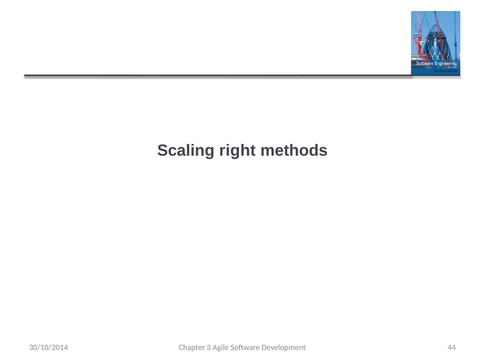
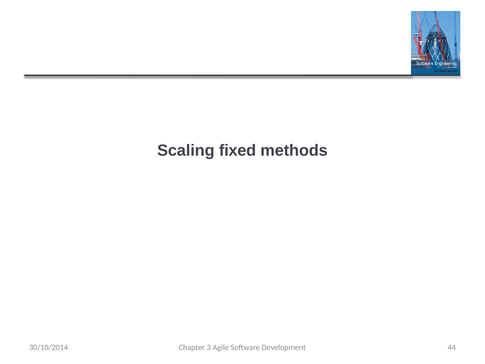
right: right -> fixed (238, 150)
